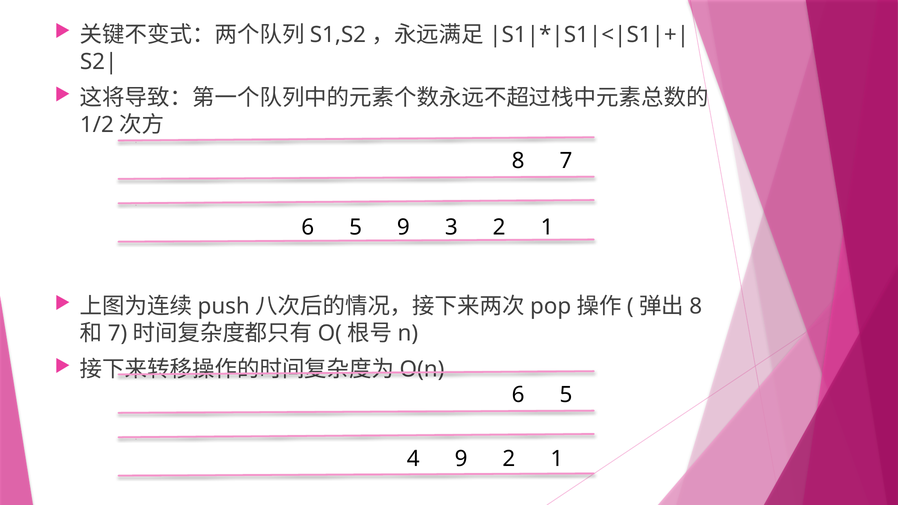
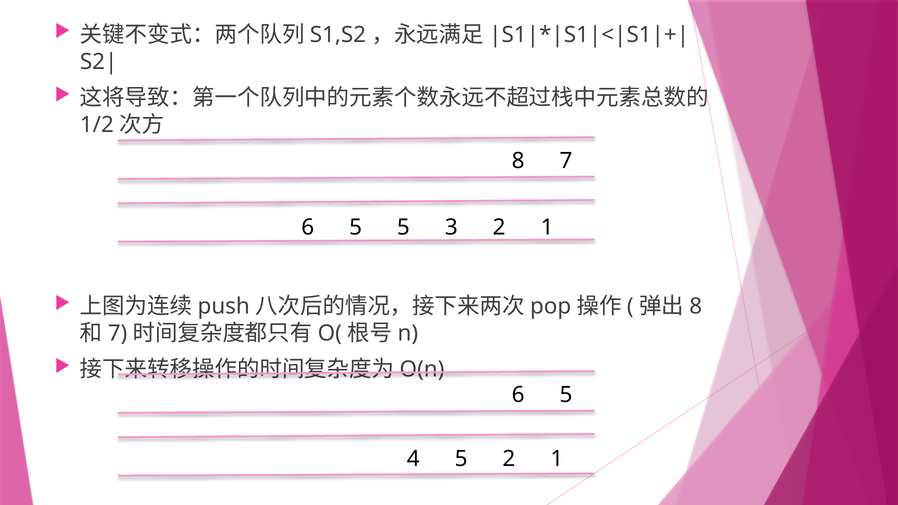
5 9: 9 -> 5 (403, 227)
4 9: 9 -> 5 (461, 459)
